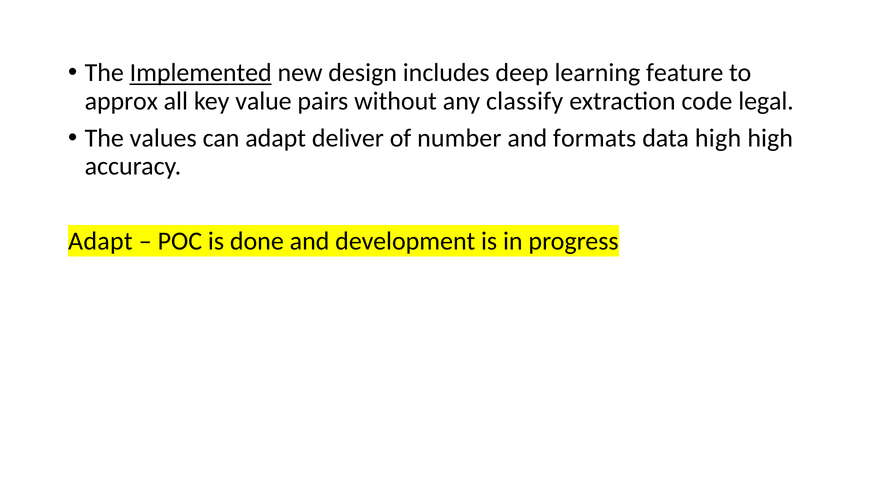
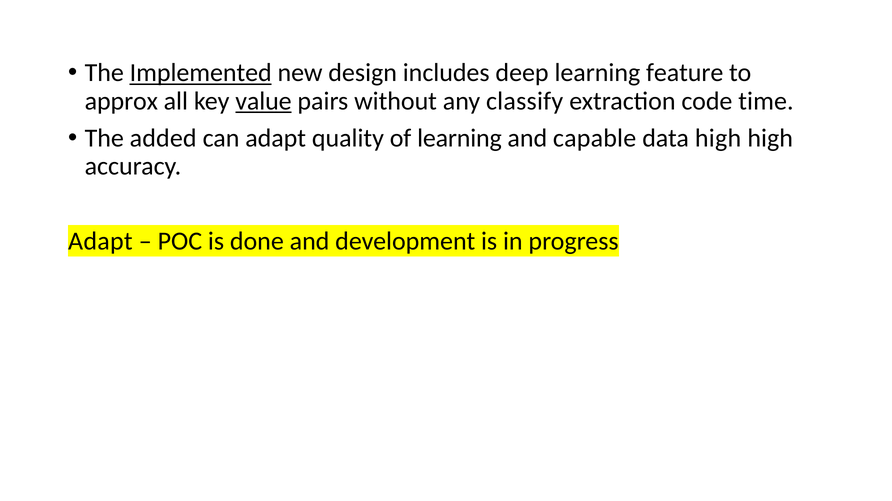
value underline: none -> present (263, 101)
legal: legal -> time (766, 101)
values: values -> added (163, 139)
deliver: deliver -> quality (348, 139)
of number: number -> learning (459, 139)
formats: formats -> capable (595, 139)
